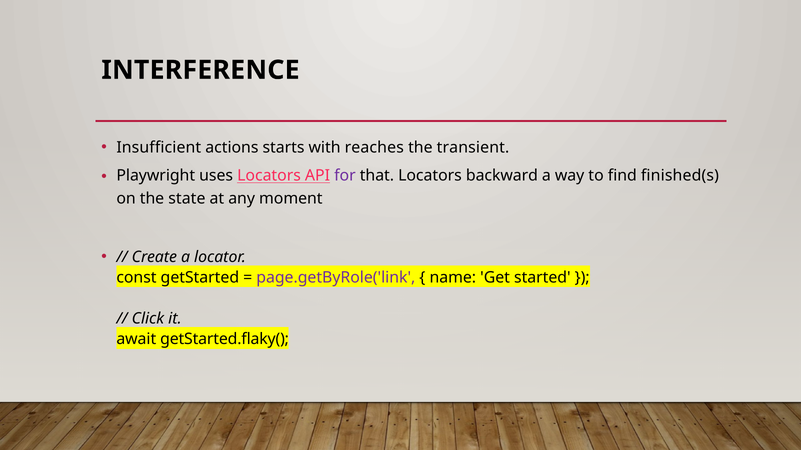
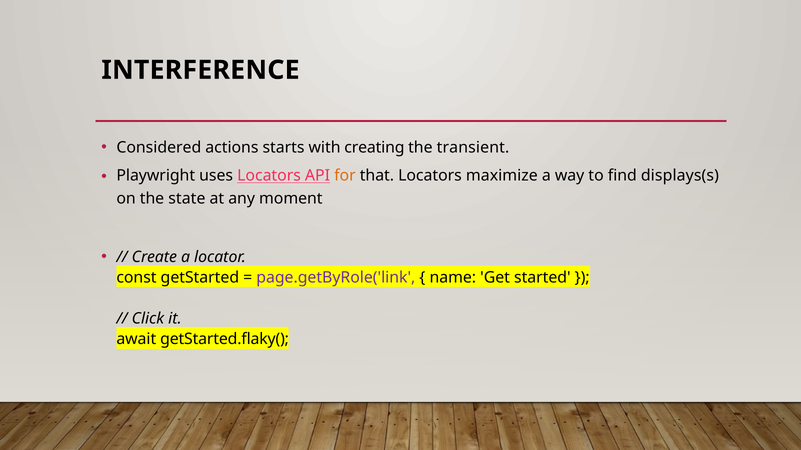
Insufficient: Insufficient -> Considered (159, 148)
reaches: reaches -> creating (374, 148)
for colour: purple -> orange (345, 176)
backward: backward -> maximize (502, 176)
finished(s: finished(s -> displays(s (680, 176)
